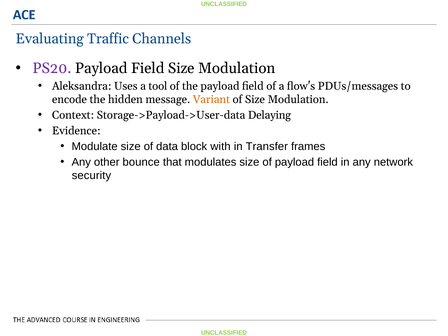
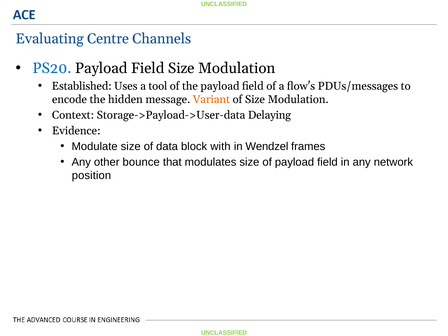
Traffic: Traffic -> Centre (108, 39)
PS20 colour: purple -> blue (52, 68)
Aleksandra: Aleksandra -> Established (82, 86)
Transfer: Transfer -> Wendzel (267, 146)
security: security -> position (91, 176)
